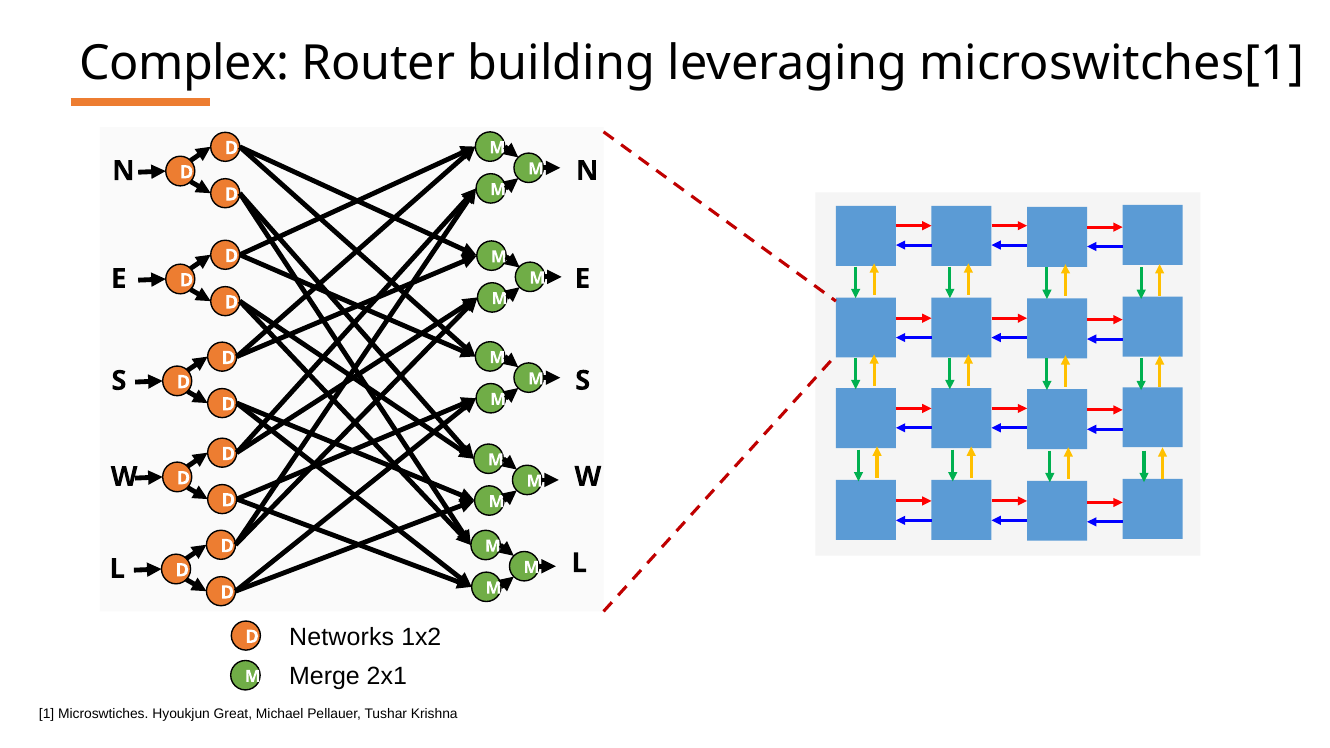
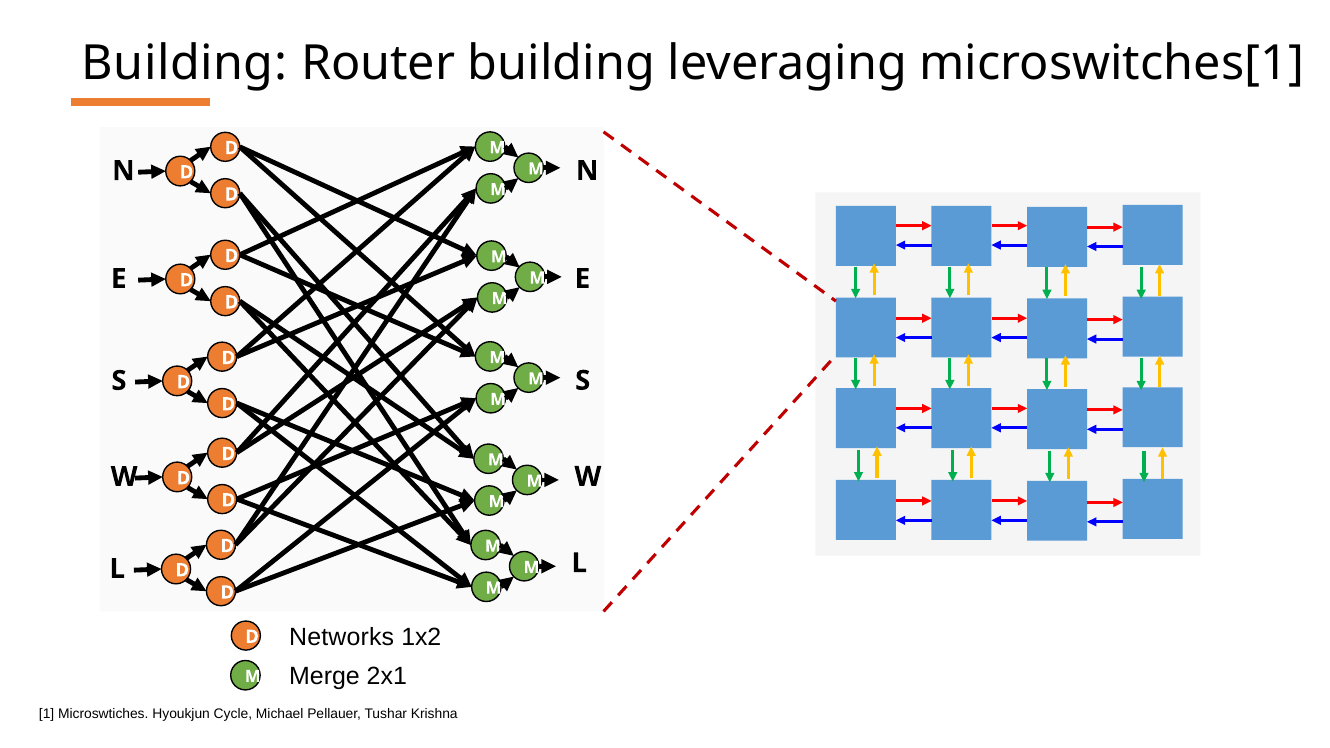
Complex: Complex -> Building (184, 64)
Great: Great -> Cycle (233, 714)
